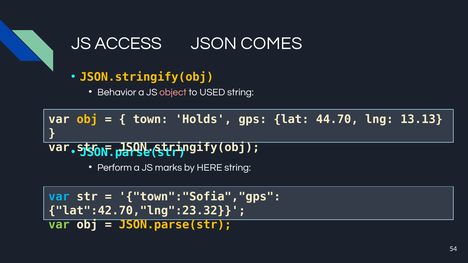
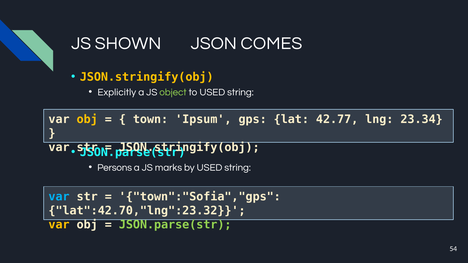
ACCESS: ACCESS -> SHOWN (128, 43)
Behavior: Behavior -> Explicitly (117, 92)
object colour: pink -> light green (173, 92)
Holds: Holds -> Ipsum (203, 120)
44.70: 44.70 -> 42.77 (337, 120)
13.13: 13.13 -> 23.34 (422, 120)
Perform: Perform -> Persons (115, 168)
by HERE: HERE -> USED (210, 168)
var colour: light green -> yellow (59, 225)
JSON.parse(str colour: yellow -> light green (175, 225)
